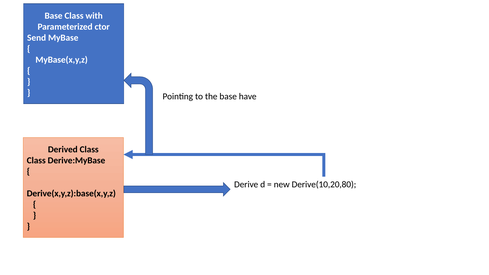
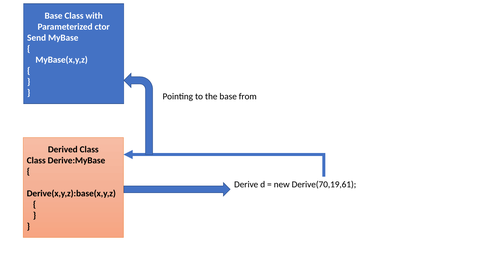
have: have -> from (248, 97)
Derive(10,20,80: Derive(10,20,80 -> Derive(70,19,61 (324, 185)
